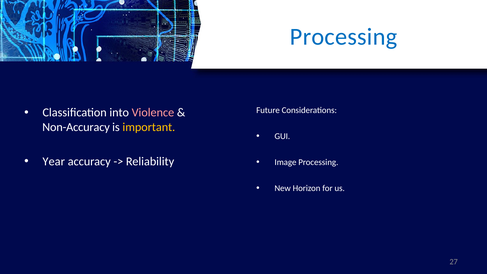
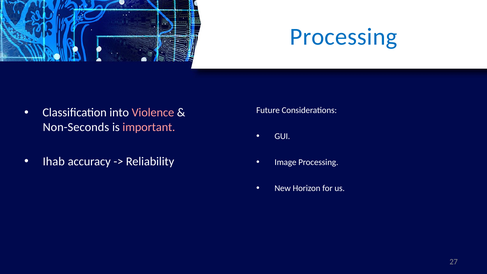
Non-Accuracy: Non-Accuracy -> Non-Seconds (76, 127)
important colour: yellow -> pink (149, 127)
Year: Year -> Ihab (54, 161)
